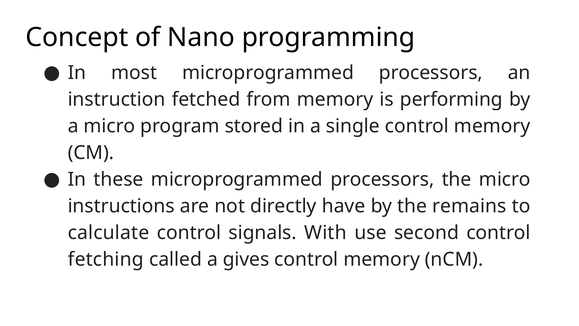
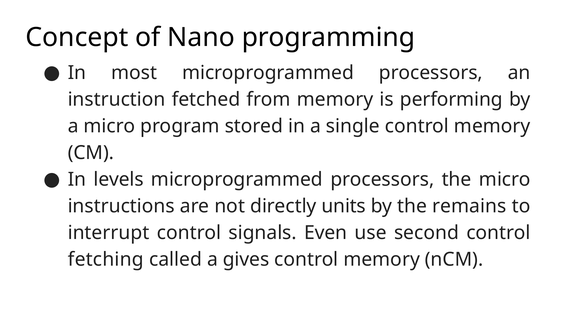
these: these -> levels (119, 179)
have: have -> units (344, 206)
calculate: calculate -> interrupt (109, 232)
With: With -> Even (326, 232)
